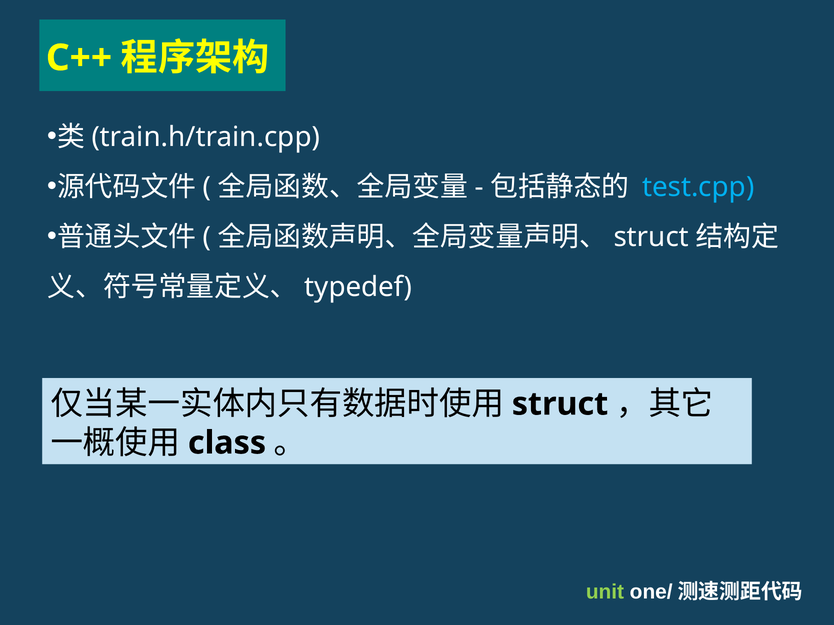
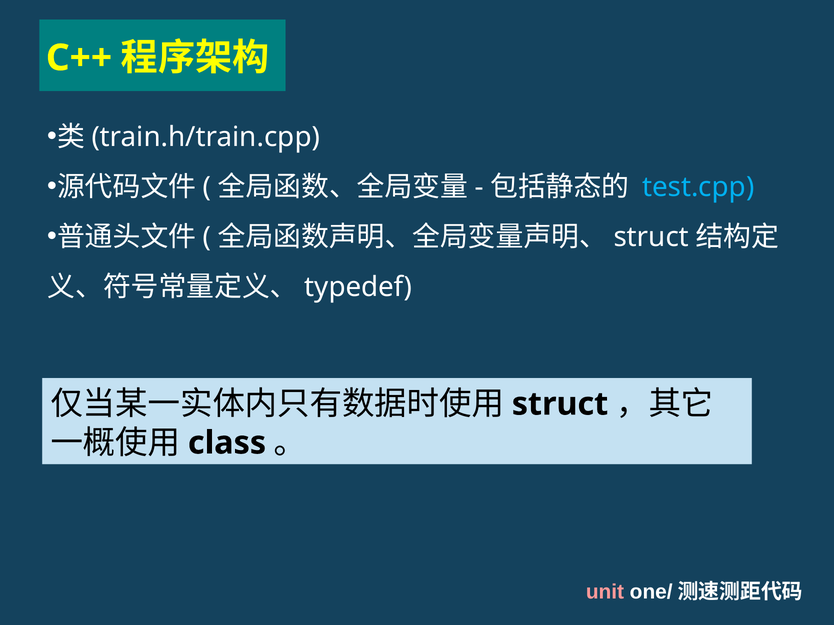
unit colour: light green -> pink (605, 593)
